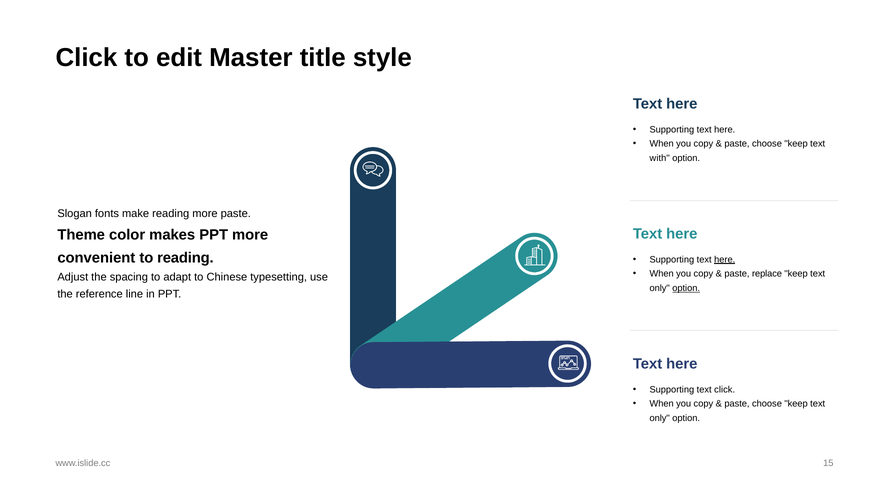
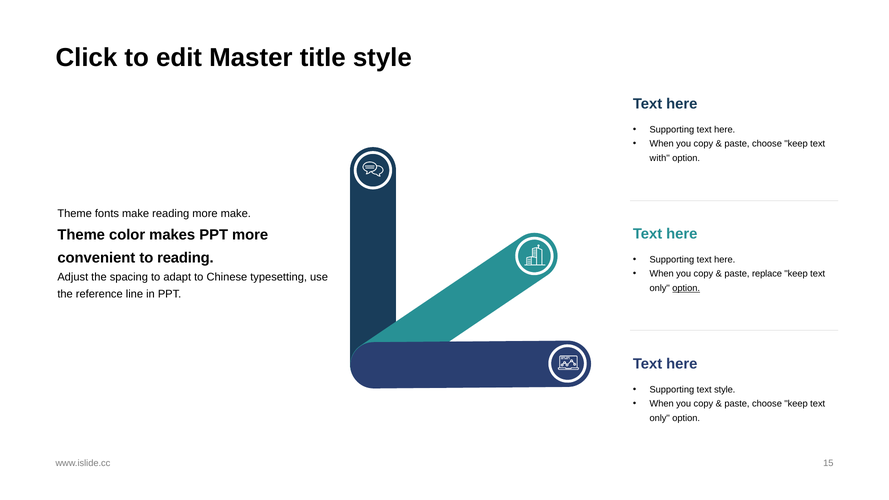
Slogan: Slogan -> Theme (75, 214)
more paste: paste -> make (236, 214)
here underline: present -> none (725, 260)
text click: click -> style (725, 390)
